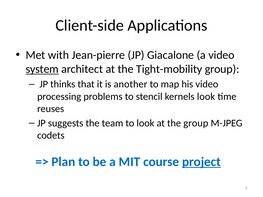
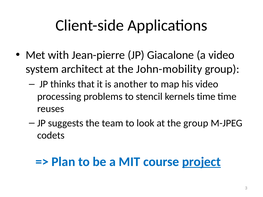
system underline: present -> none (42, 69)
Tight-mobility: Tight-mobility -> John-mobility (169, 69)
kernels look: look -> time (206, 97)
